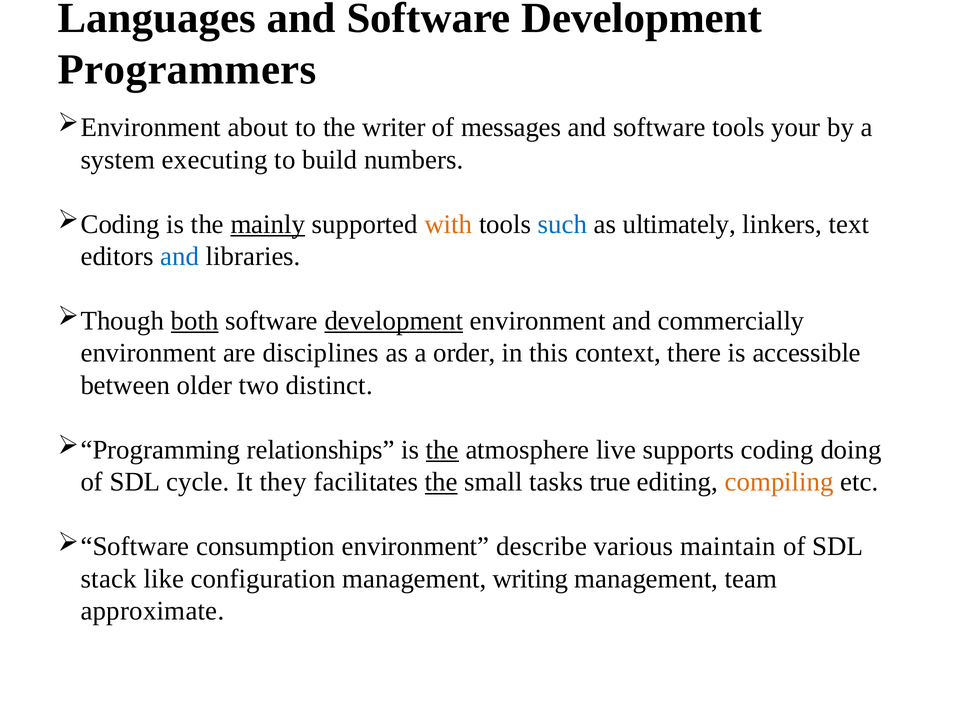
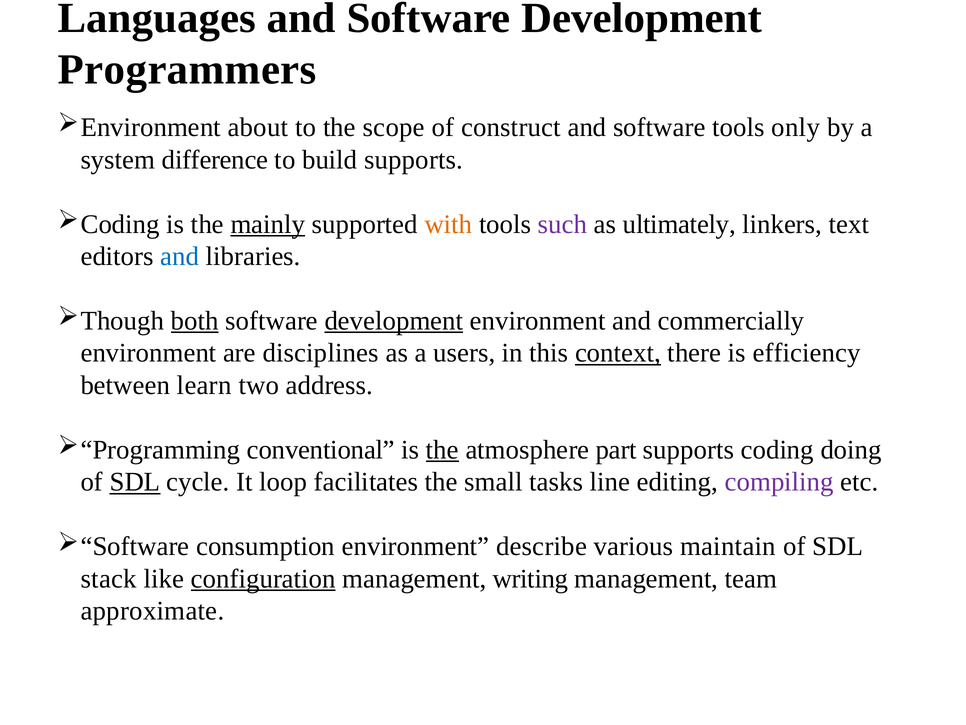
writer: writer -> scope (394, 127)
messages: messages -> construct (511, 127)
your: your -> only (796, 127)
executing: executing -> difference (215, 160)
build numbers: numbers -> supports (414, 160)
such colour: blue -> purple (562, 224)
order: order -> users (464, 353)
context underline: none -> present (618, 353)
accessible: accessible -> efficiency (807, 353)
older: older -> learn (204, 385)
distinct: distinct -> address (329, 385)
relationships: relationships -> conventional (321, 449)
live: live -> part (616, 449)
SDL underline: none -> present (135, 482)
they: they -> loop (283, 482)
the underline: present -> none (441, 482)
true: true -> line (610, 482)
compiling colour: orange -> purple (779, 482)
configuration underline: none -> present (263, 578)
